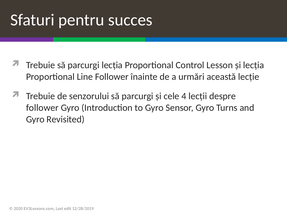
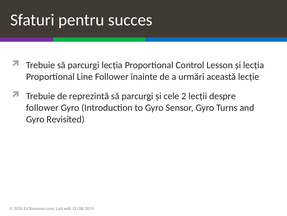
senzorului: senzorului -> reprezintă (89, 96)
4: 4 -> 2 (184, 96)
